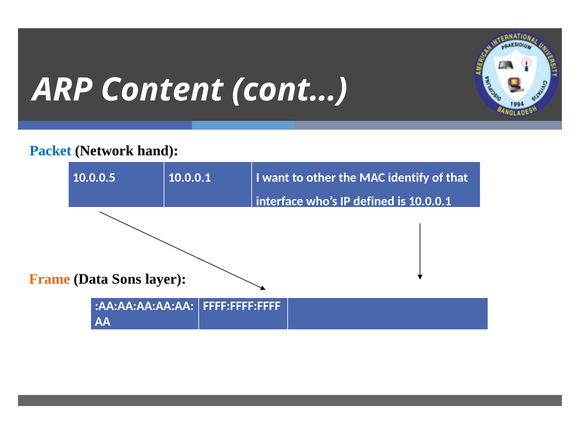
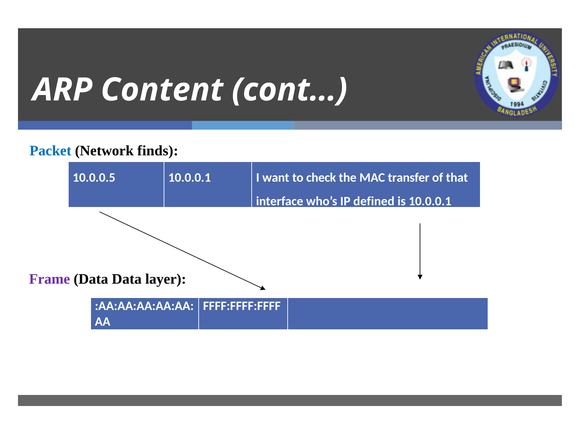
hand: hand -> finds (158, 151)
other: other -> check (321, 177)
identify: identify -> transfer (409, 177)
Frame colour: orange -> purple (50, 279)
Data Sons: Sons -> Data (127, 279)
